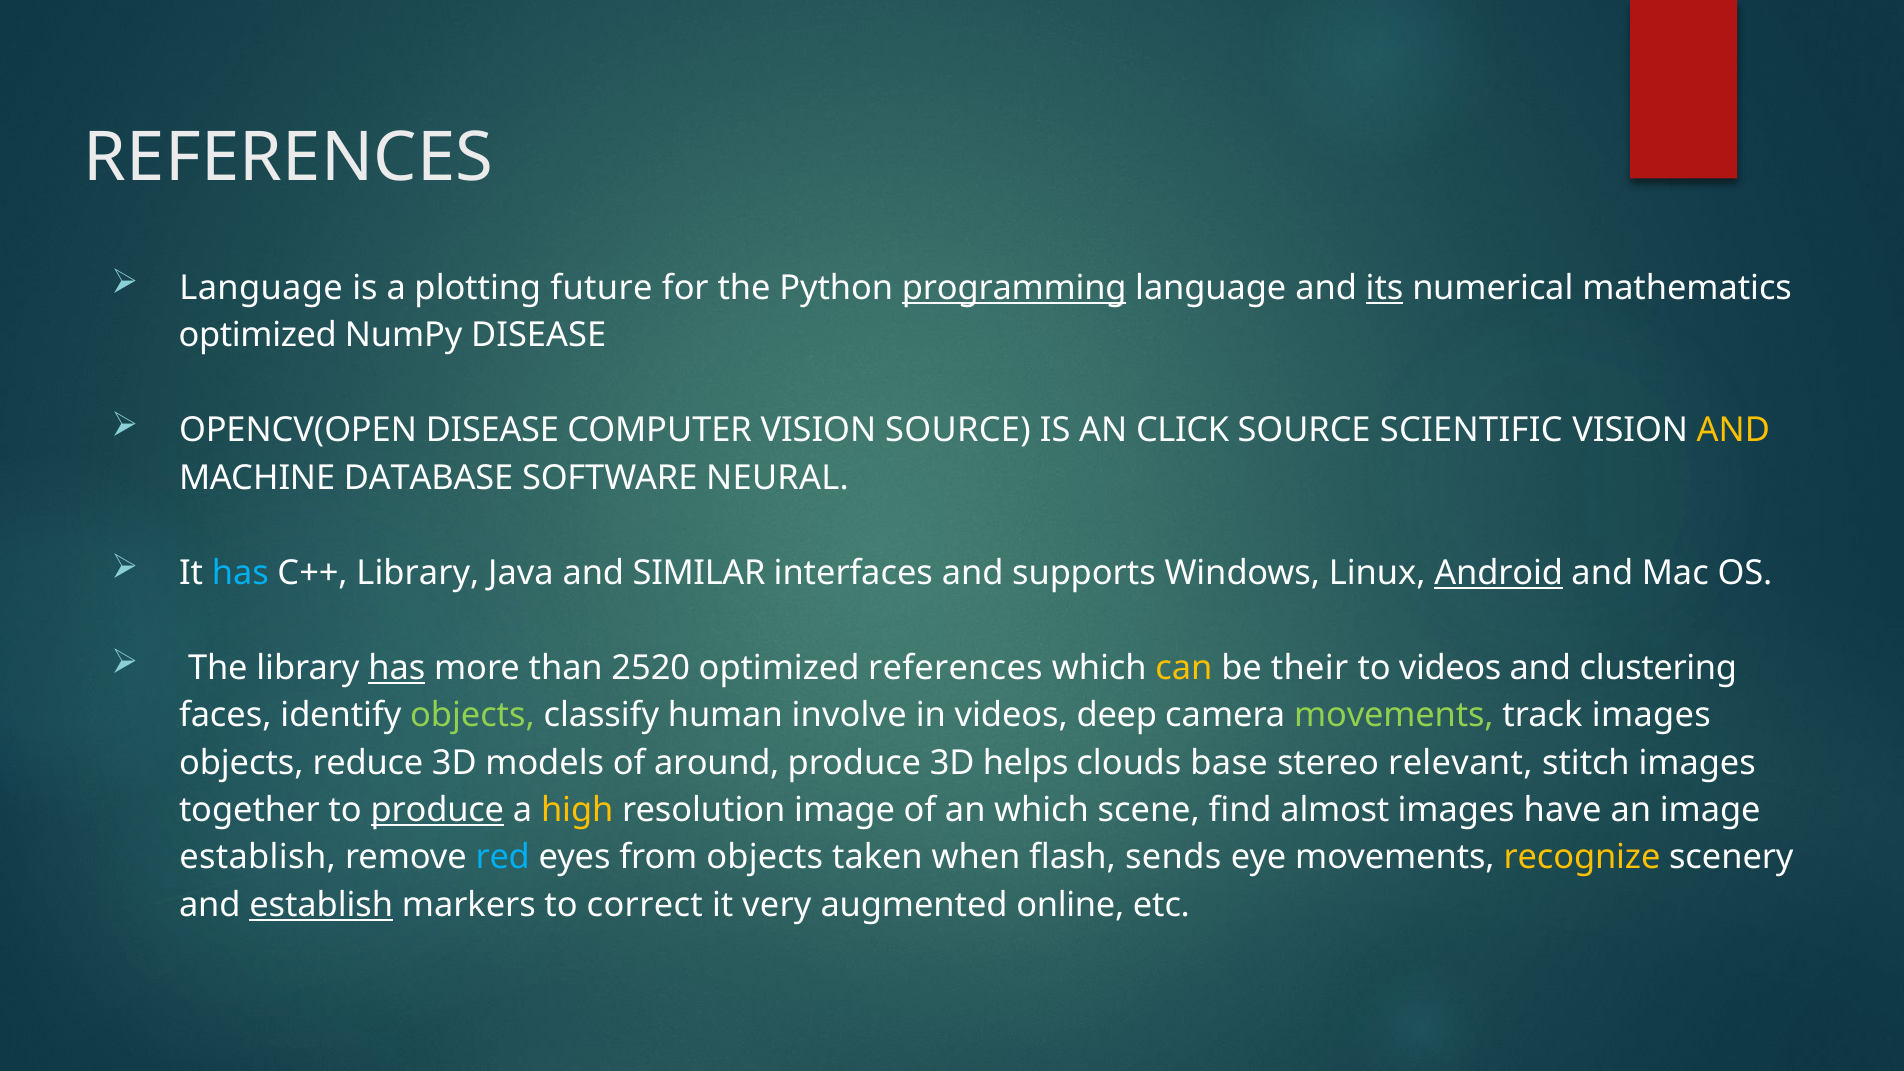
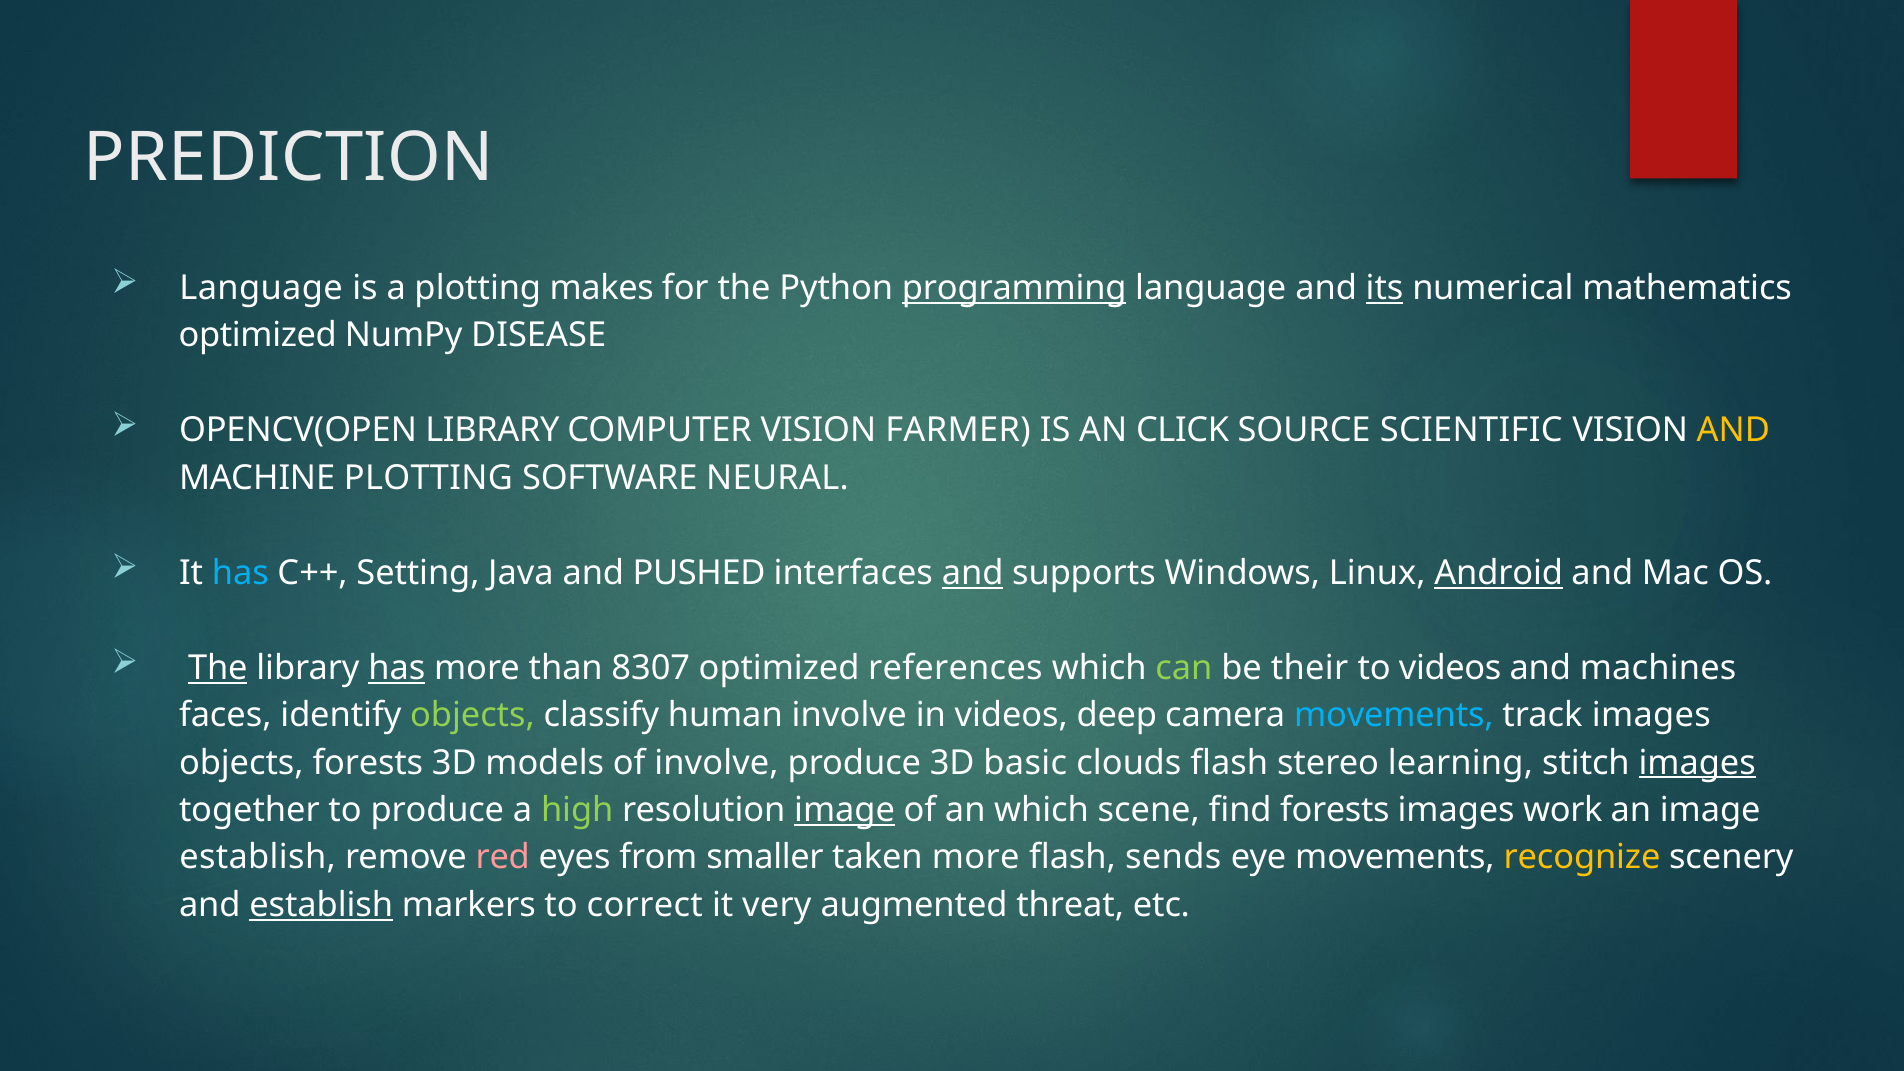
REFERENCES: REFERENCES -> PREDICTION (289, 158)
future: future -> makes (602, 288)
OPENCV(OPEN DISEASE: DISEASE -> LIBRARY (492, 431)
VISION SOURCE: SOURCE -> FARMER (958, 431)
MACHINE DATABASE: DATABASE -> PLOTTING (428, 478)
C++ Library: Library -> Setting (418, 573)
SIMILAR: SIMILAR -> PUSHED (699, 573)
and underline: none -> present (973, 573)
The underline: none -> present (218, 668)
2520: 2520 -> 8307 (651, 668)
can colour: yellow -> light green (1184, 668)
clustering: clustering -> machines (1658, 668)
movements colour: light green -> light blue (1394, 715)
objects reduce: reduce -> forests (368, 763)
of around: around -> involve (716, 763)
helps: helps -> basic (1025, 763)
clouds base: base -> flash (1229, 763)
relevant: relevant -> learning (1460, 763)
images underline: none -> present (1697, 763)
produce underline: present -> none (437, 810)
high colour: yellow -> light green (577, 810)
image underline: none -> present (845, 810)
find almost: almost -> forests (1335, 810)
have: have -> work (1563, 810)
red colour: light blue -> pink (503, 858)
from objects: objects -> smaller (765, 858)
taken when: when -> more (976, 858)
online: online -> threat (1070, 905)
